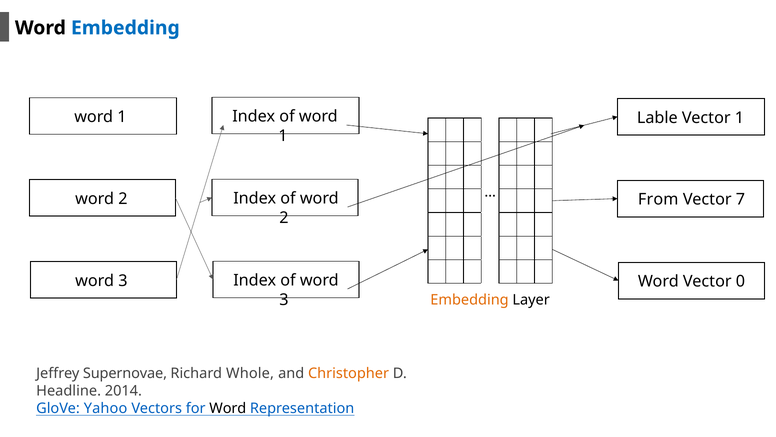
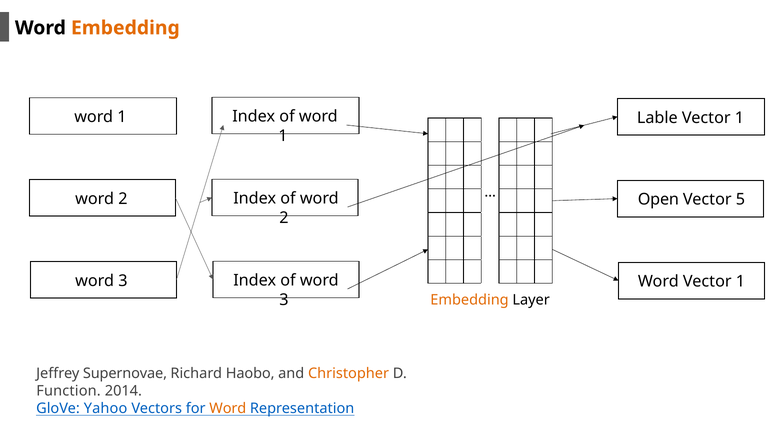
Embedding colour: blue -> orange (125, 28)
From: From -> Open (658, 199)
7: 7 -> 5 (740, 199)
Word Vector 0: 0 -> 1 (740, 281)
Whole: Whole -> Haobo (250, 373)
Headline: Headline -> Function (69, 391)
Word colour: black -> orange (228, 408)
